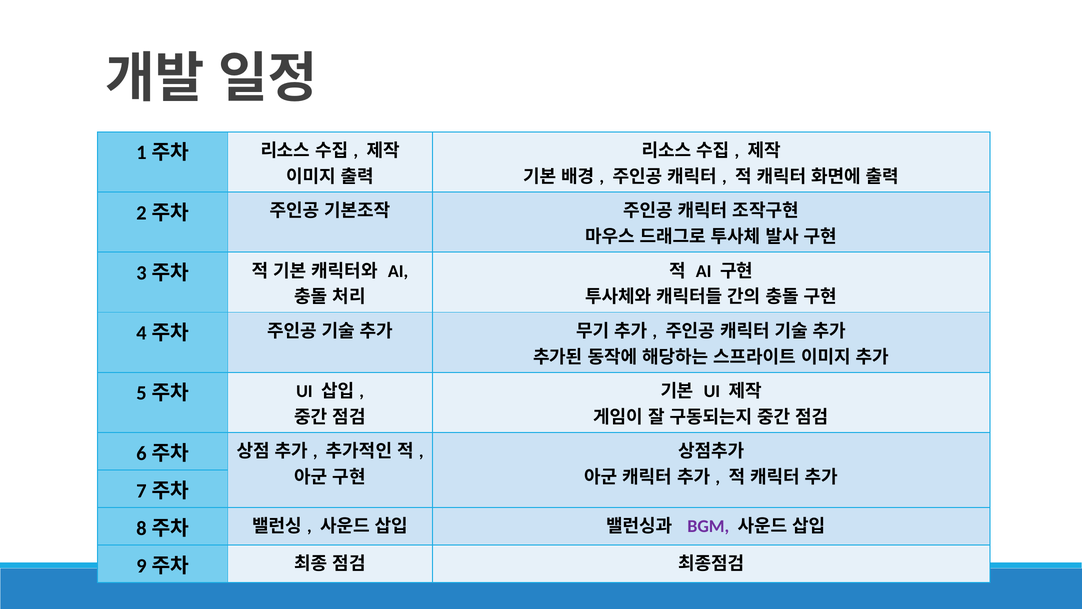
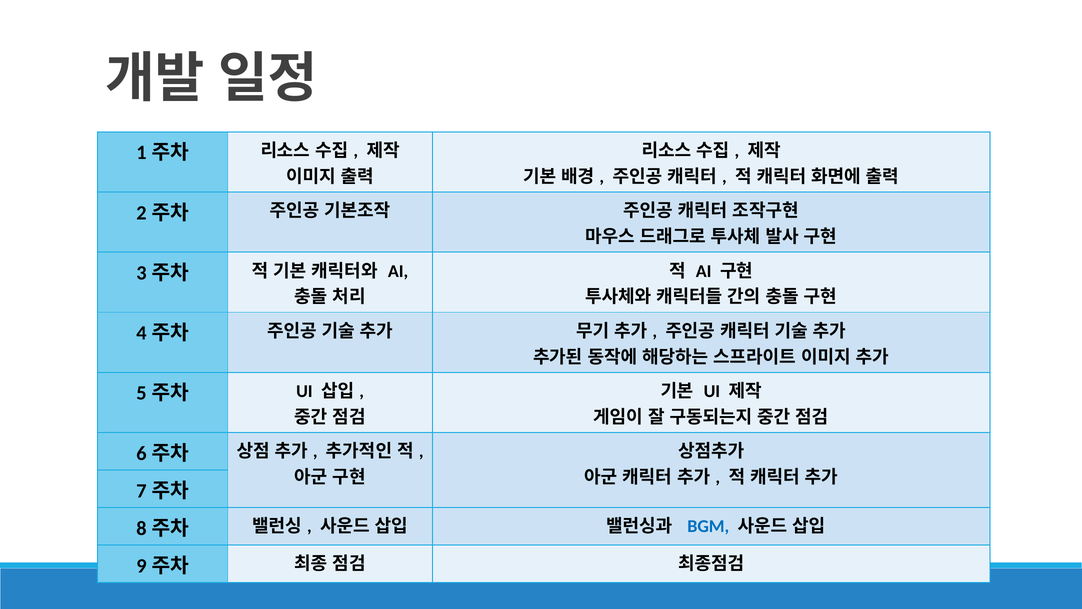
BGM colour: purple -> blue (708, 526)
